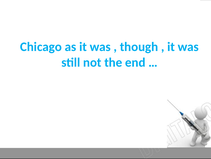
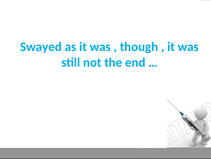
Chicago: Chicago -> Swayed (41, 47)
